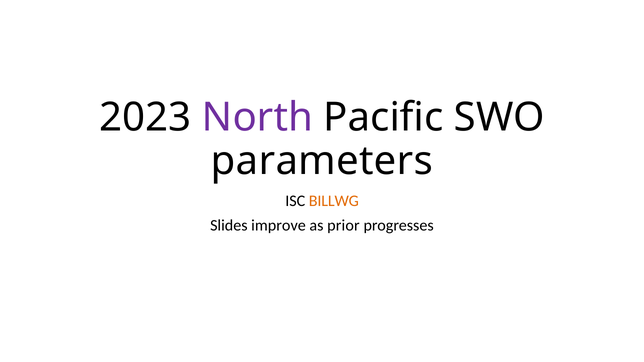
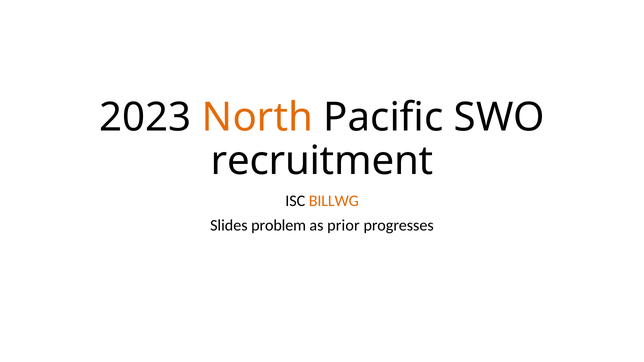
North colour: purple -> orange (257, 118)
parameters: parameters -> recruitment (322, 161)
improve: improve -> problem (279, 225)
